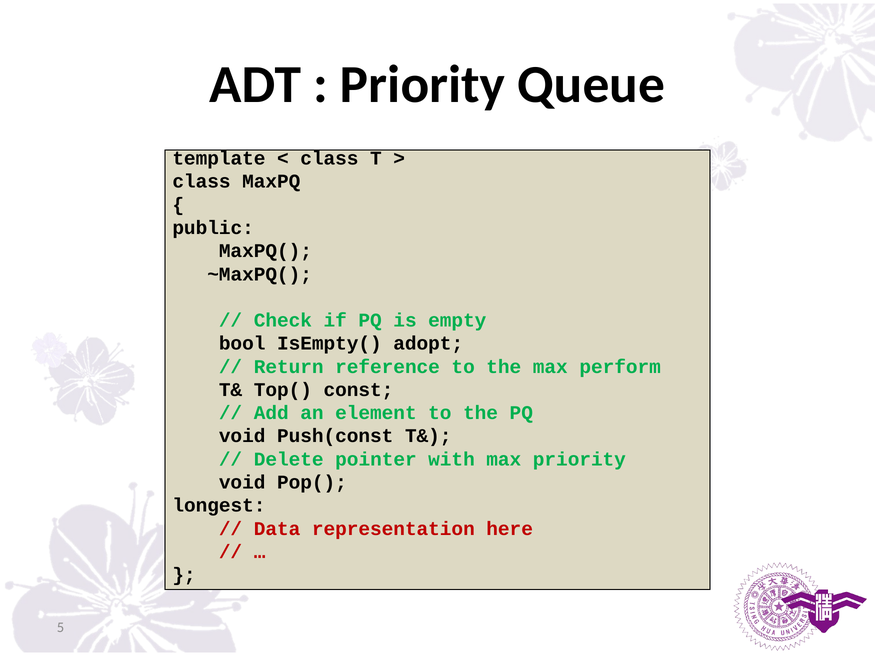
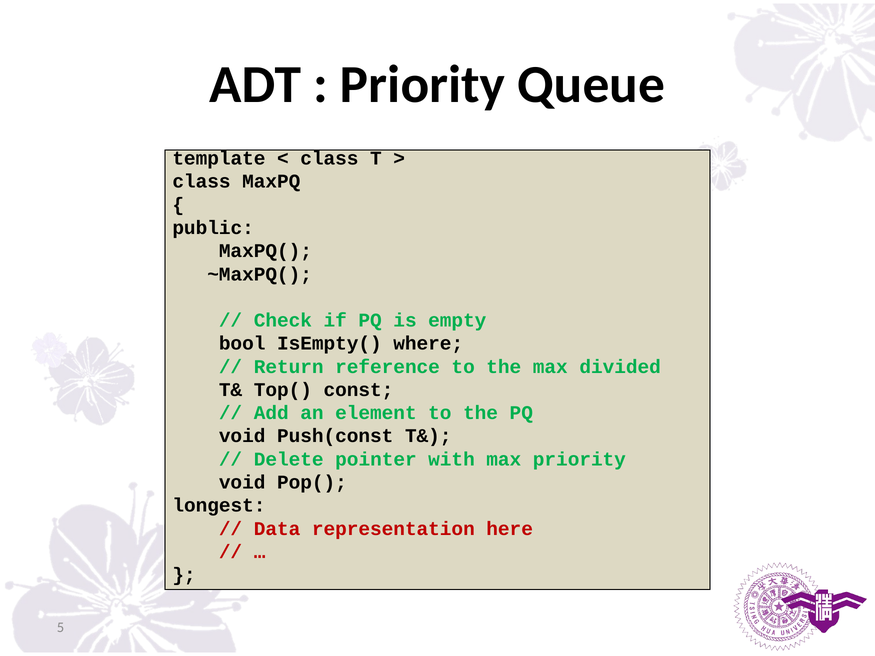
adopt: adopt -> where (428, 344)
perform: perform -> divided (620, 367)
